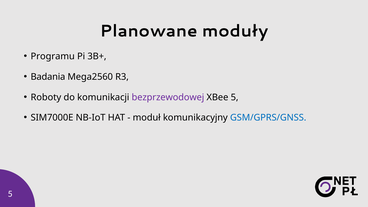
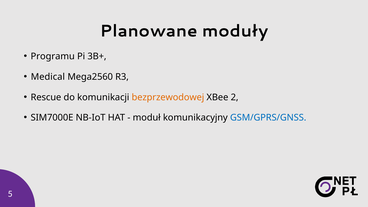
Badania: Badania -> Medical (48, 77)
Roboty: Roboty -> Rescue (46, 97)
bezprzewodowej colour: purple -> orange (168, 97)
XBee 5: 5 -> 2 (235, 97)
